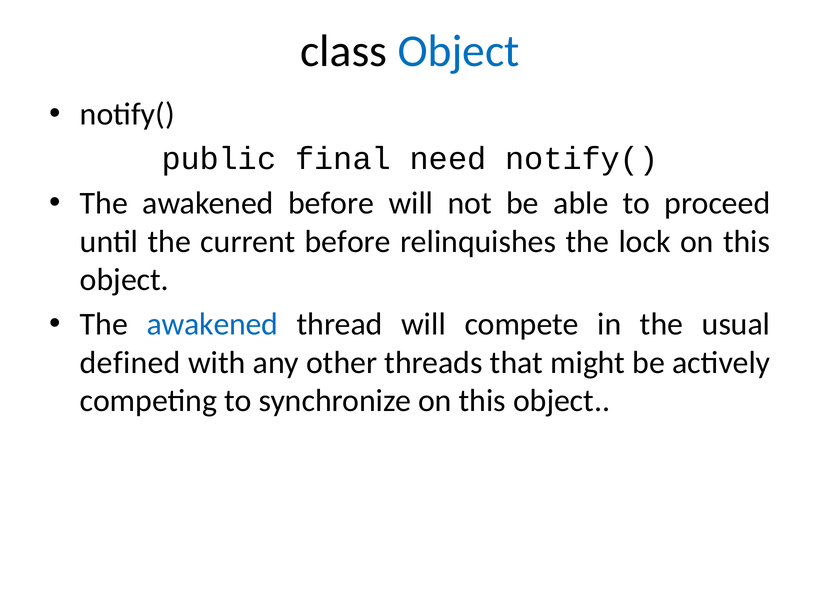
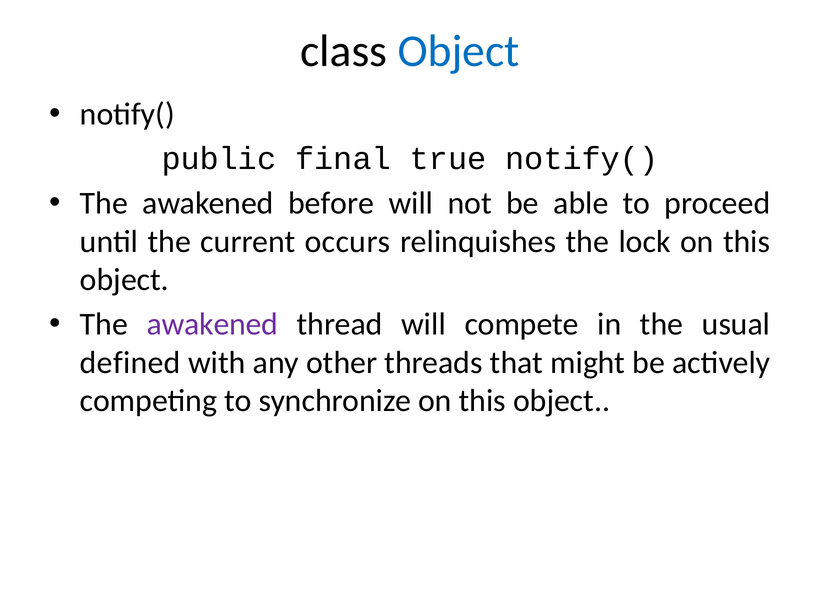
need: need -> true (448, 159)
current before: before -> occurs (348, 242)
awakened colour: blue -> purple (212, 324)
